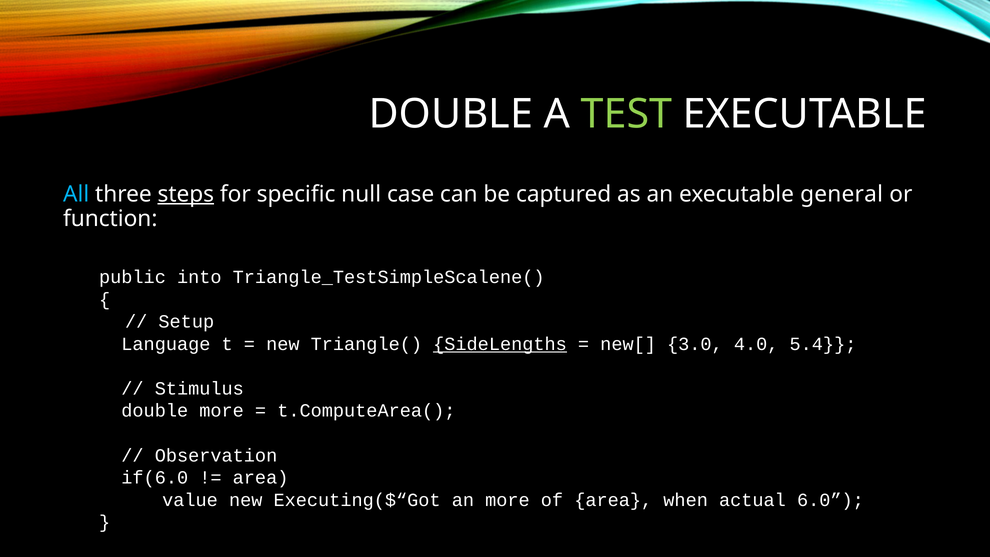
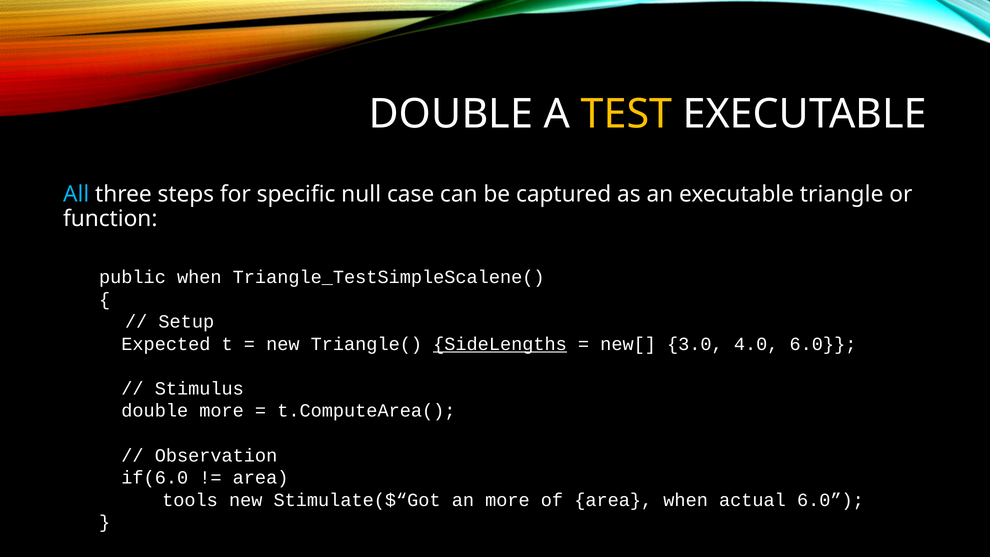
TEST colour: light green -> yellow (627, 114)
steps underline: present -> none (186, 194)
general: general -> triangle (842, 194)
public into: into -> when (199, 277)
Language: Language -> Expected (166, 344)
4.0 5.4: 5.4 -> 6.0 (823, 344)
value: value -> tools (190, 500)
Executing($“Got: Executing($“Got -> Stimulate($“Got (357, 500)
